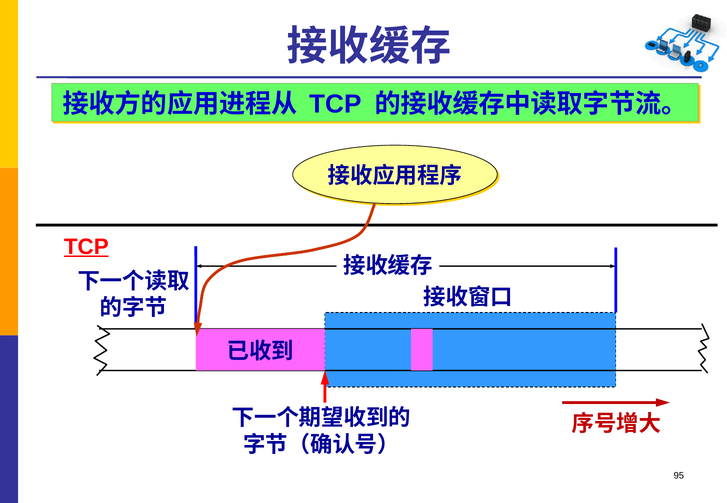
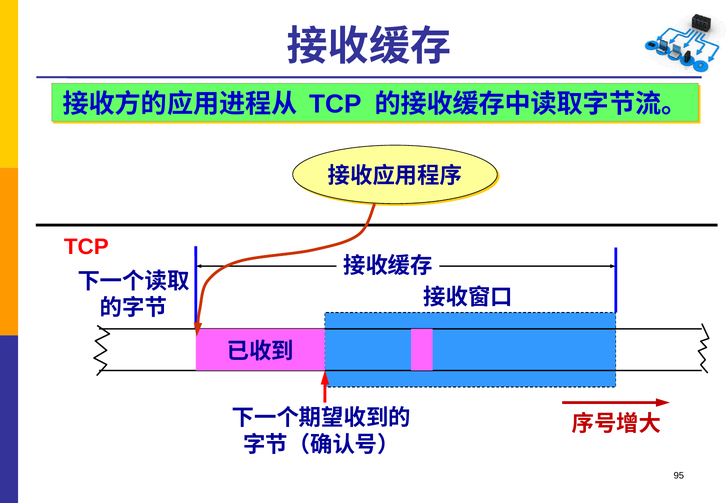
TCP underline: present -> none (86, 247)
